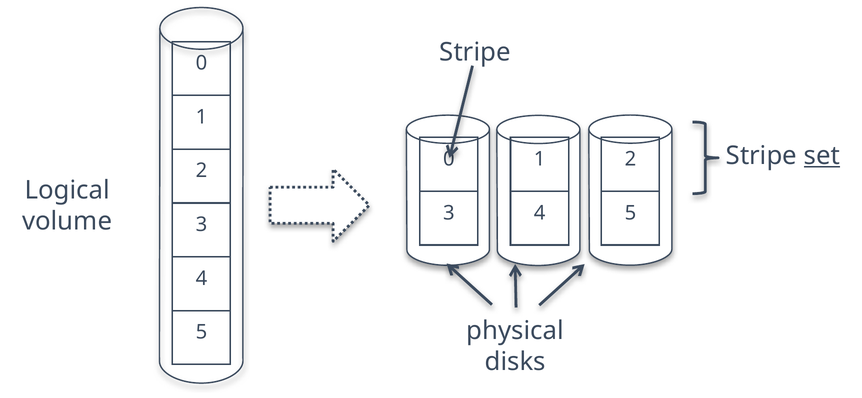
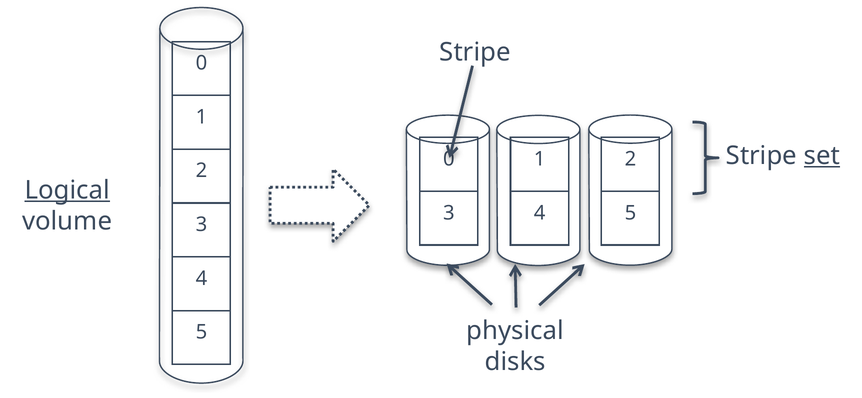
Logical underline: none -> present (67, 190)
